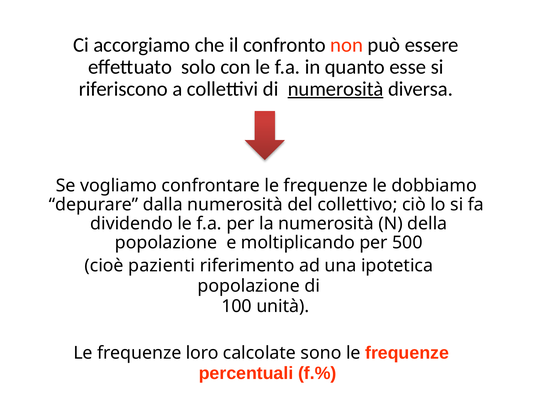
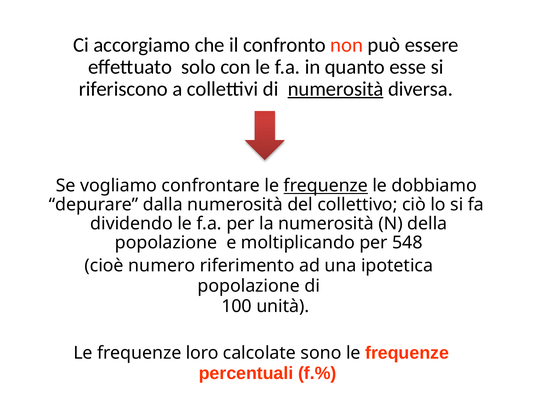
frequenze underline: none -> present (326, 186)
500: 500 -> 548 (407, 243)
pazienti: pazienti -> numero (162, 266)
